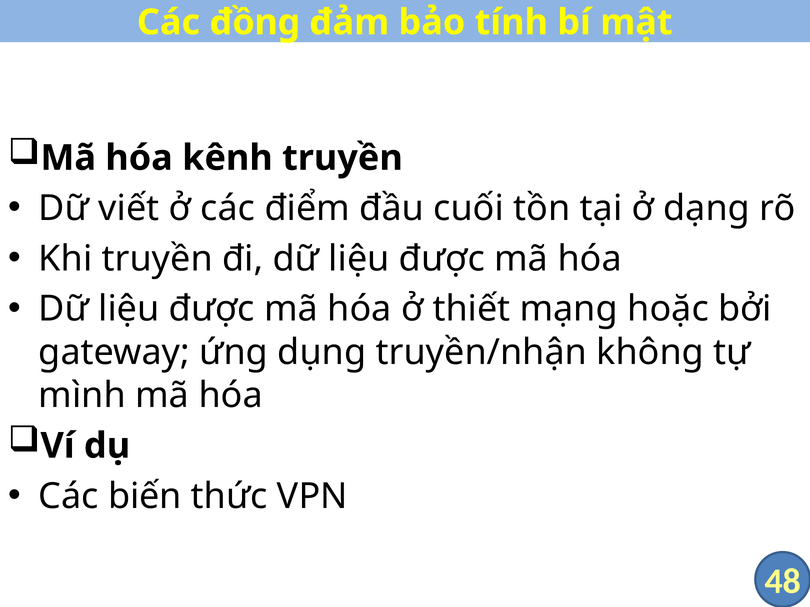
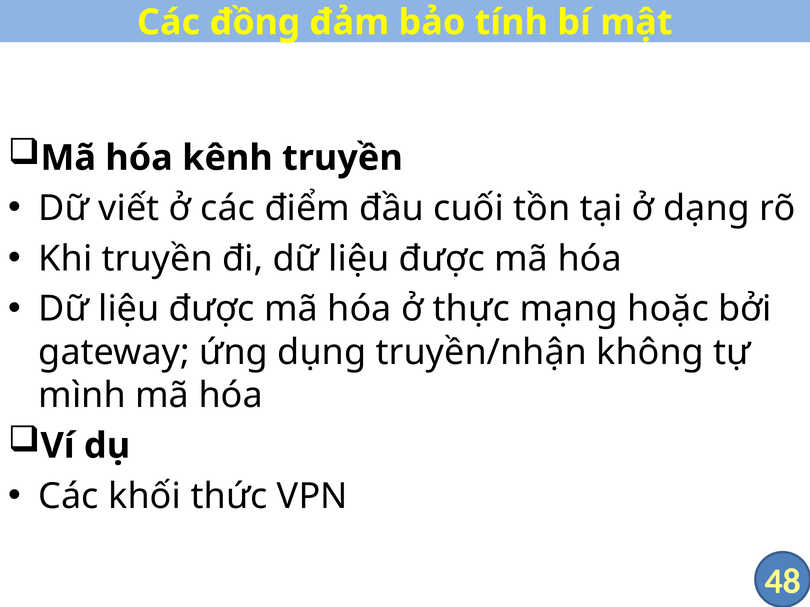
thiết: thiết -> thực (471, 309)
biến: biến -> khối (145, 497)
